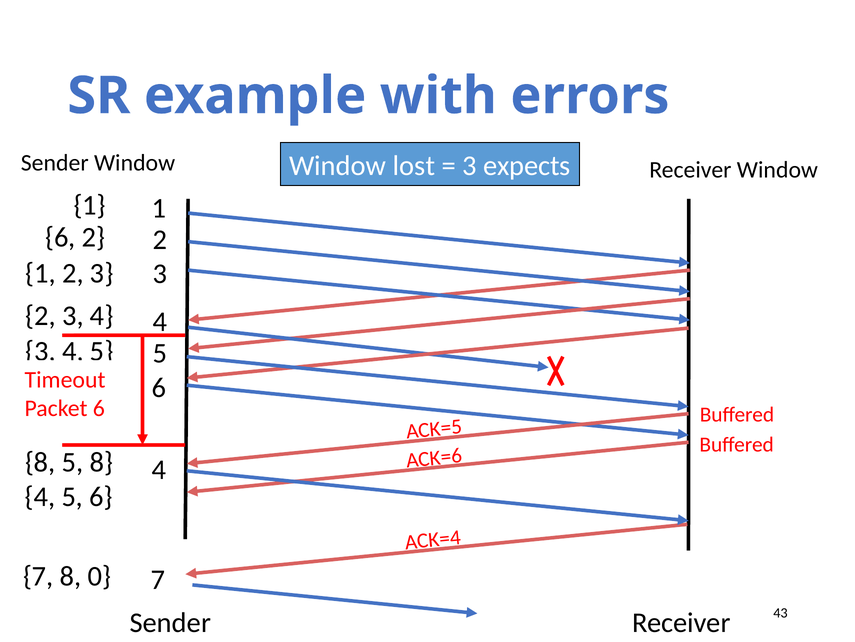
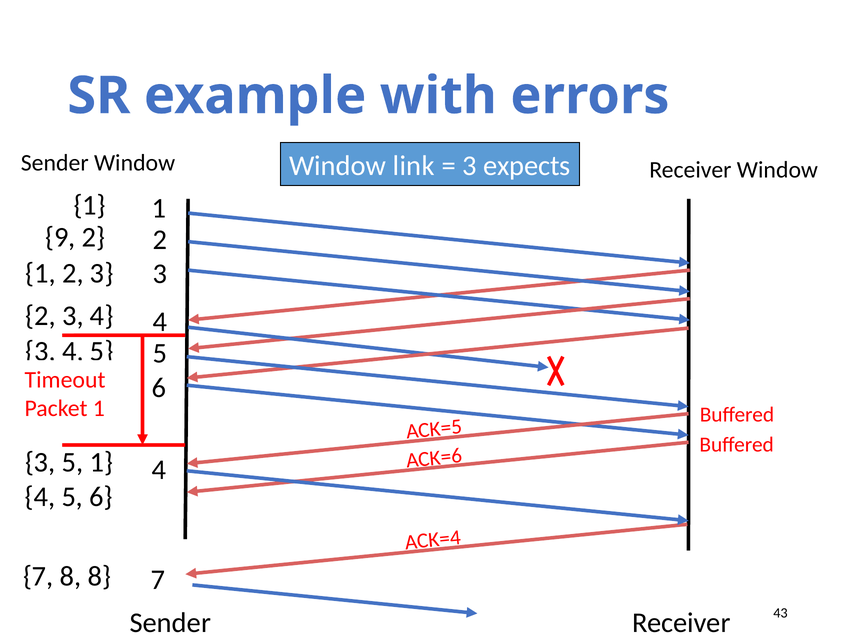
lost: lost -> link (414, 166)
6: 6 -> 9 (60, 237)
Packet 6: 6 -> 1 (99, 408)
8: 8 -> 3 (40, 462)
5 8: 8 -> 1 (101, 462)
8 0: 0 -> 8 (99, 576)
